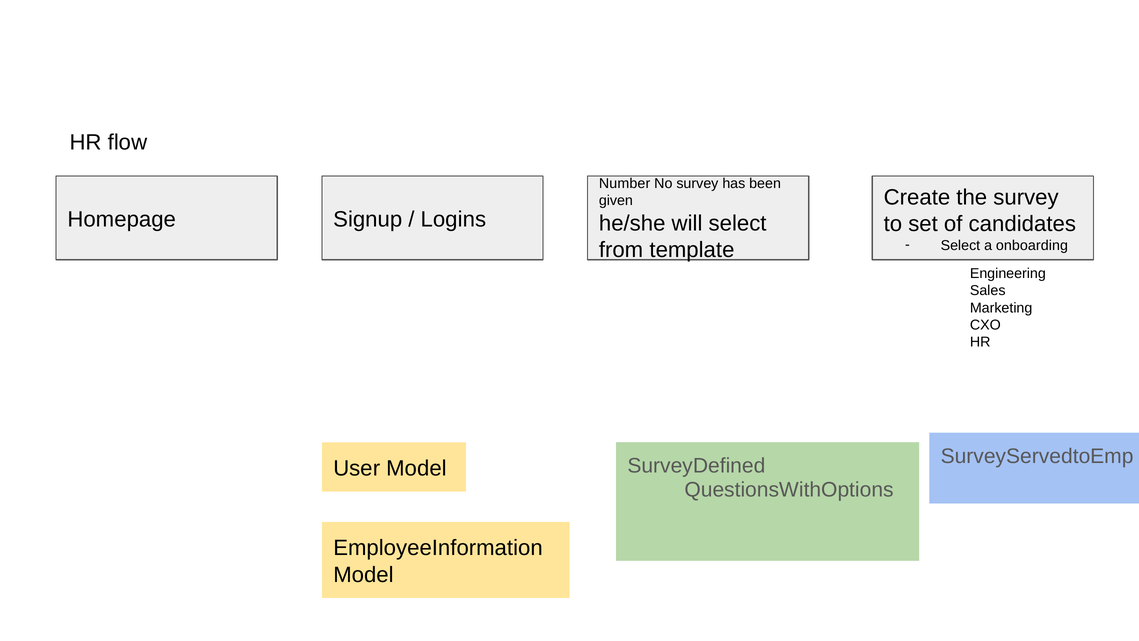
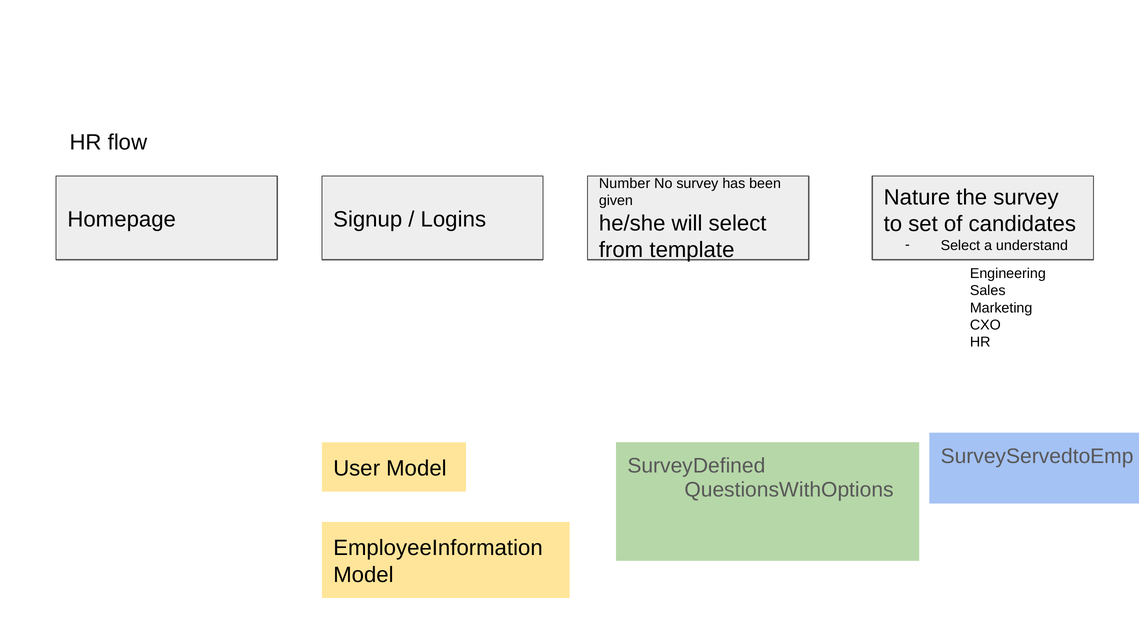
Create: Create -> Nature (917, 197)
onboarding: onboarding -> understand (1032, 245)
